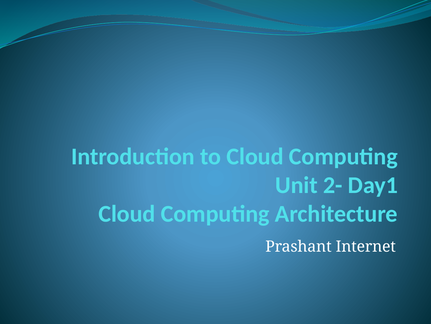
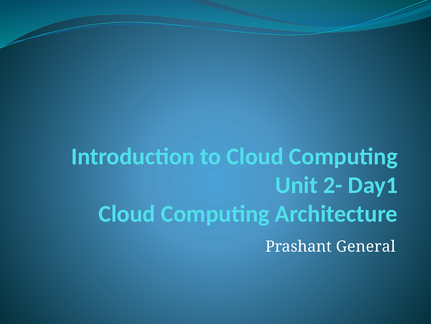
Internet: Internet -> General (366, 246)
